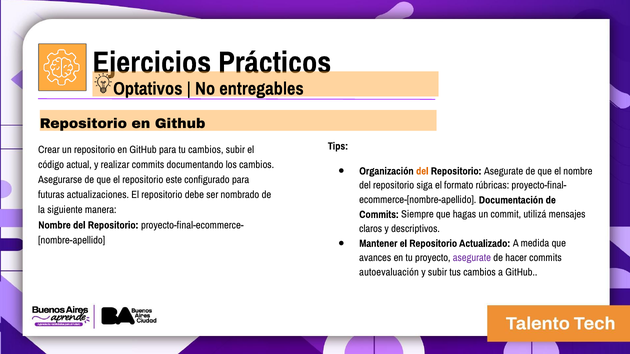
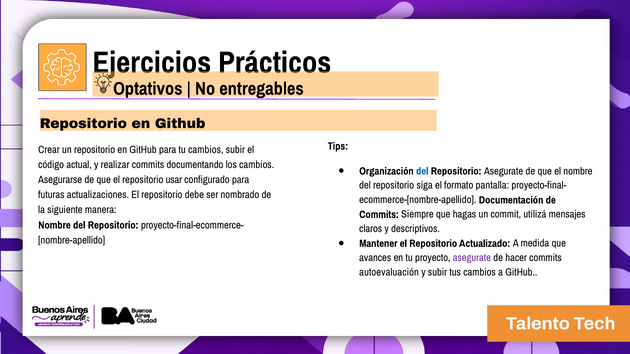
del colour: orange -> blue (422, 171)
este: este -> usar (174, 180)
rúbricas: rúbricas -> pantalla (492, 186)
